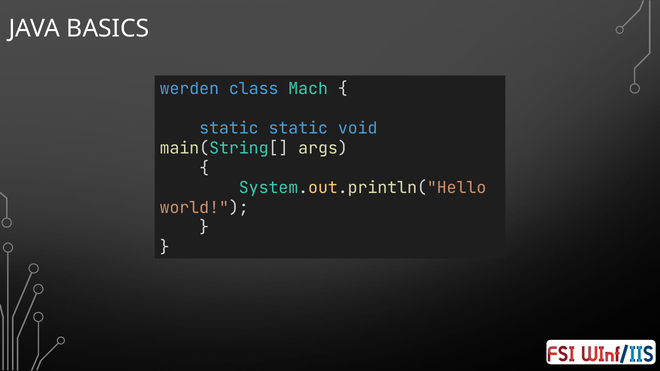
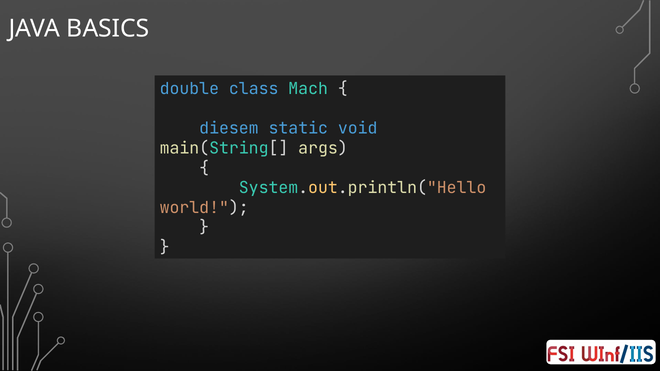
werden: werden -> double (189, 89)
static: static -> diesem (229, 129)
